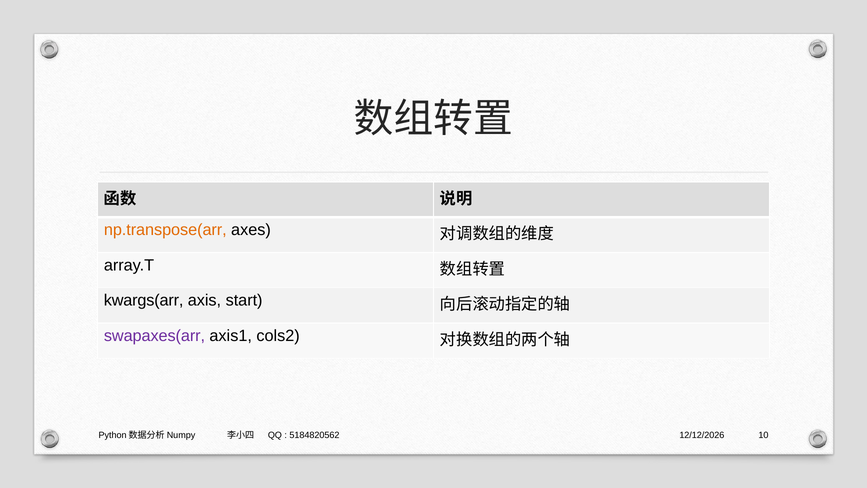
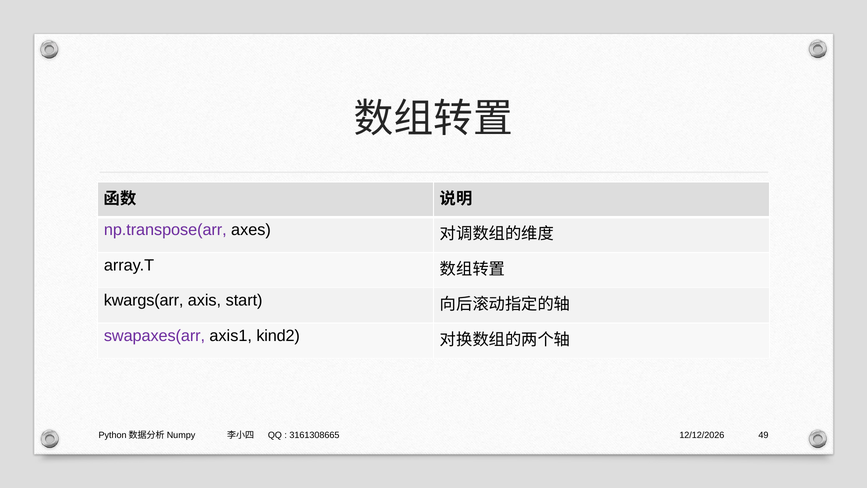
np.transpose(arr colour: orange -> purple (165, 230)
cols2: cols2 -> kind2 (278, 336)
5184820562: 5184820562 -> 3161308665 (314, 435)
10: 10 -> 49 (763, 435)
